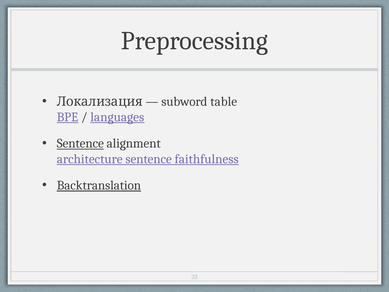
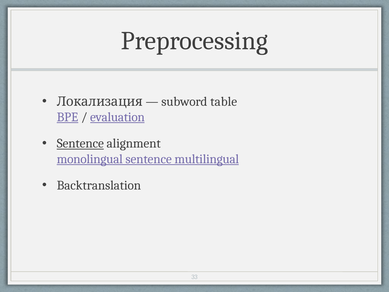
languages: languages -> evaluation (117, 117)
architecture: architecture -> monolingual (90, 159)
faithfulness: faithfulness -> multilingual (207, 159)
Backtranslation underline: present -> none (99, 185)
